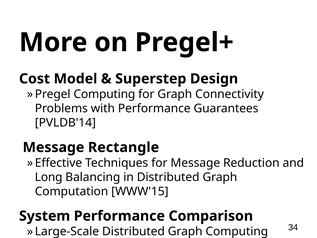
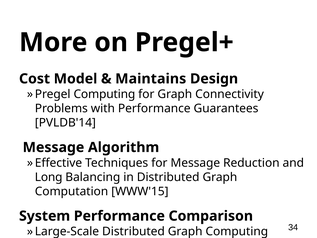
Superstep: Superstep -> Maintains (151, 79)
Rectangle: Rectangle -> Algorithm (124, 147)
